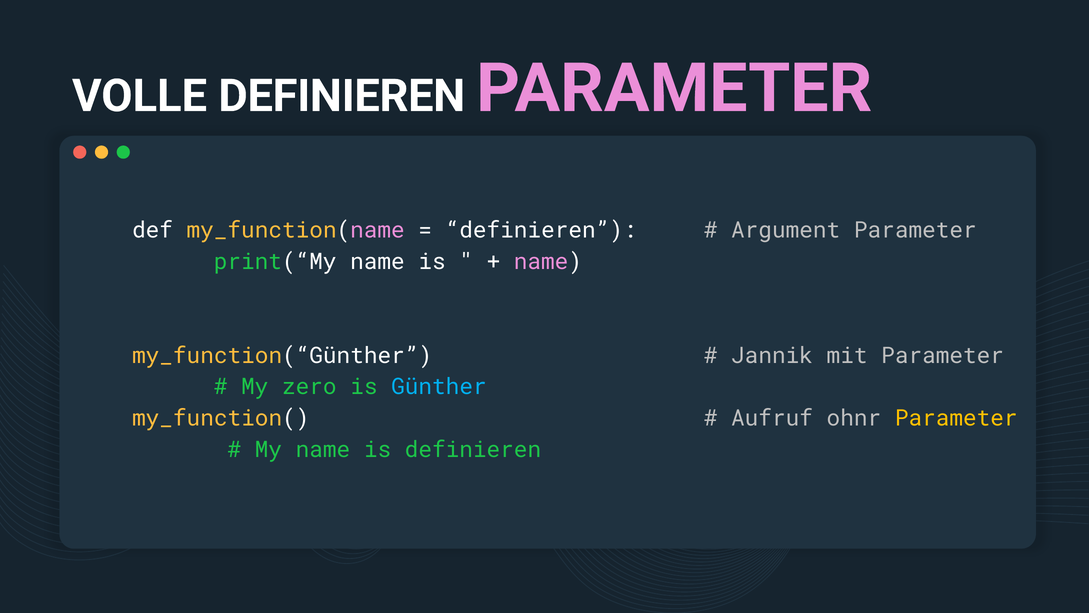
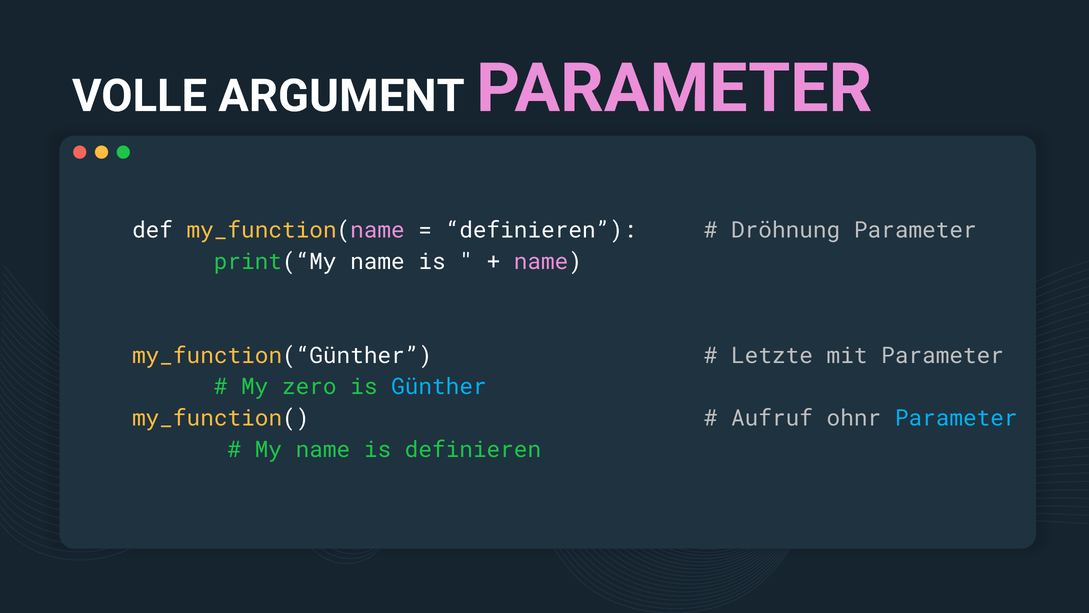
VOLLE DEFINIEREN: DEFINIEREN -> ARGUMENT (342, 96)
Argument: Argument -> Dröhnung (786, 230)
Jannik: Jannik -> Letzte (772, 355)
Parameter colour: yellow -> light blue (956, 418)
